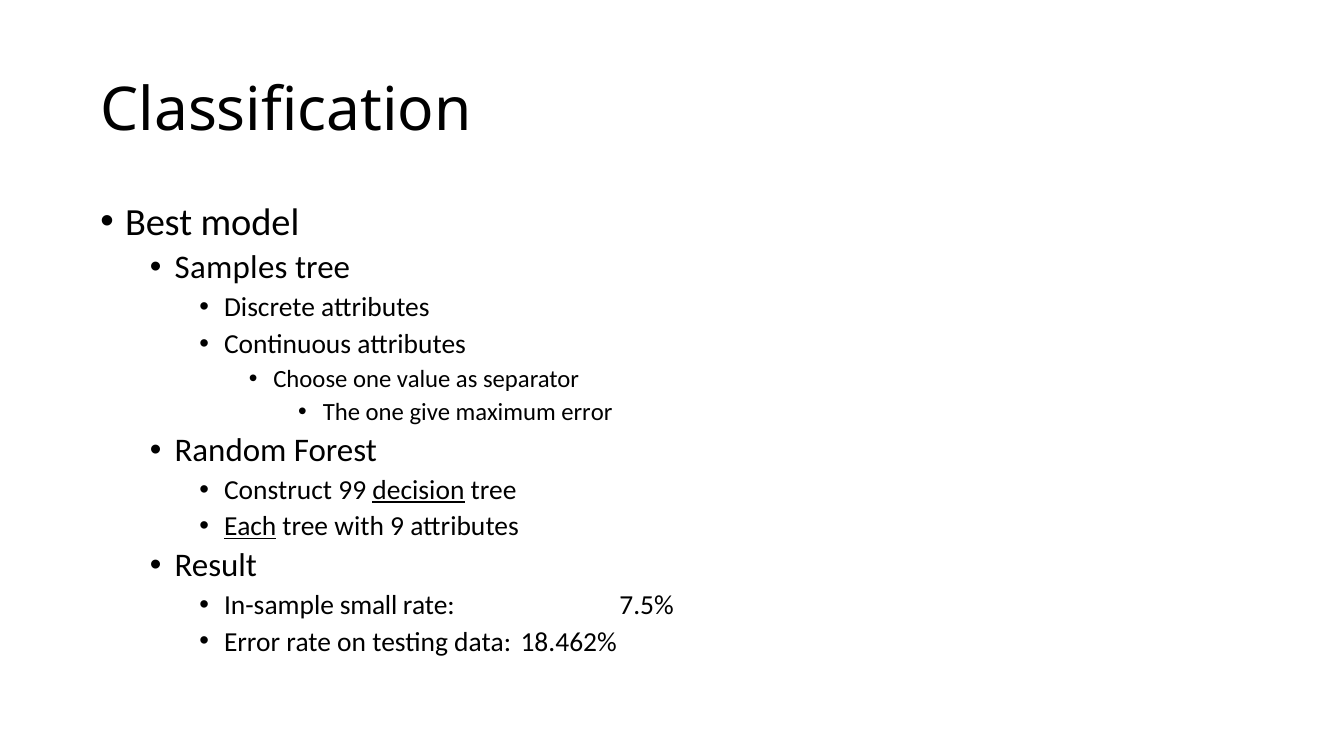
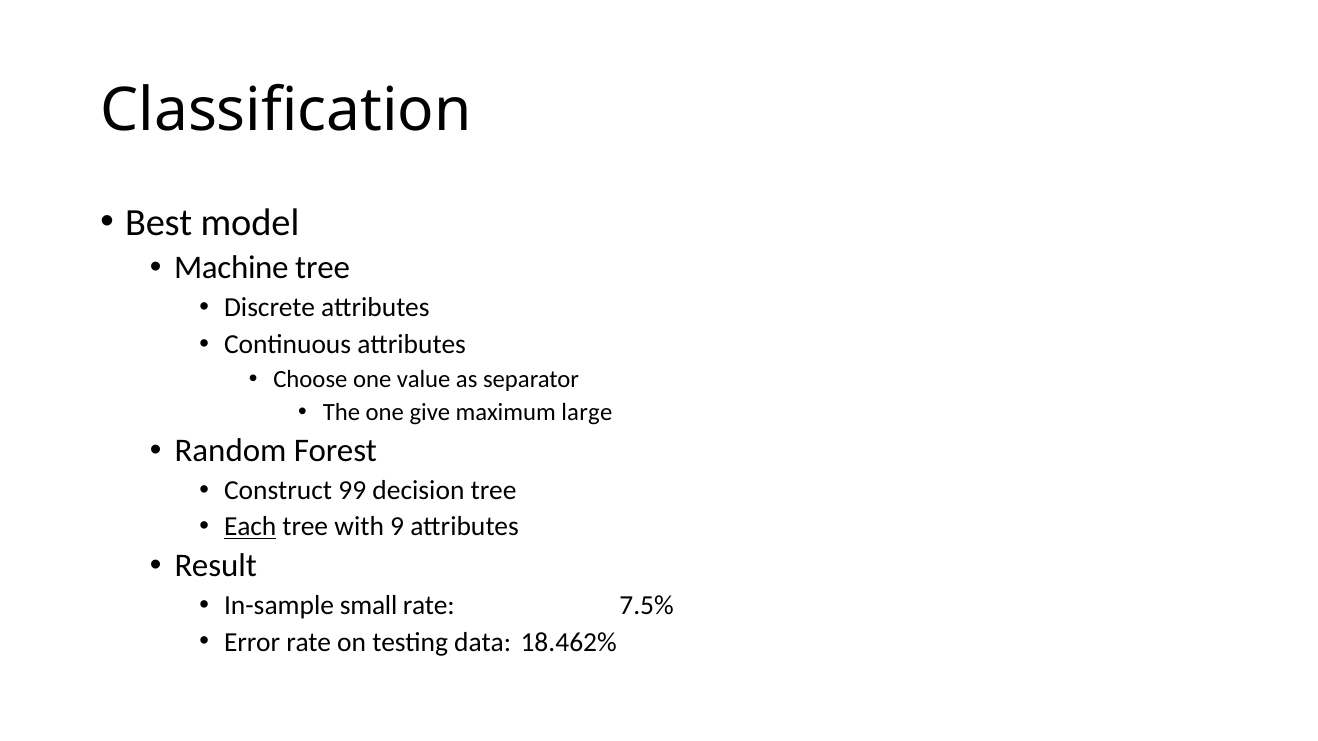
Samples: Samples -> Machine (231, 268)
maximum error: error -> large (587, 413)
decision underline: present -> none (418, 490)
